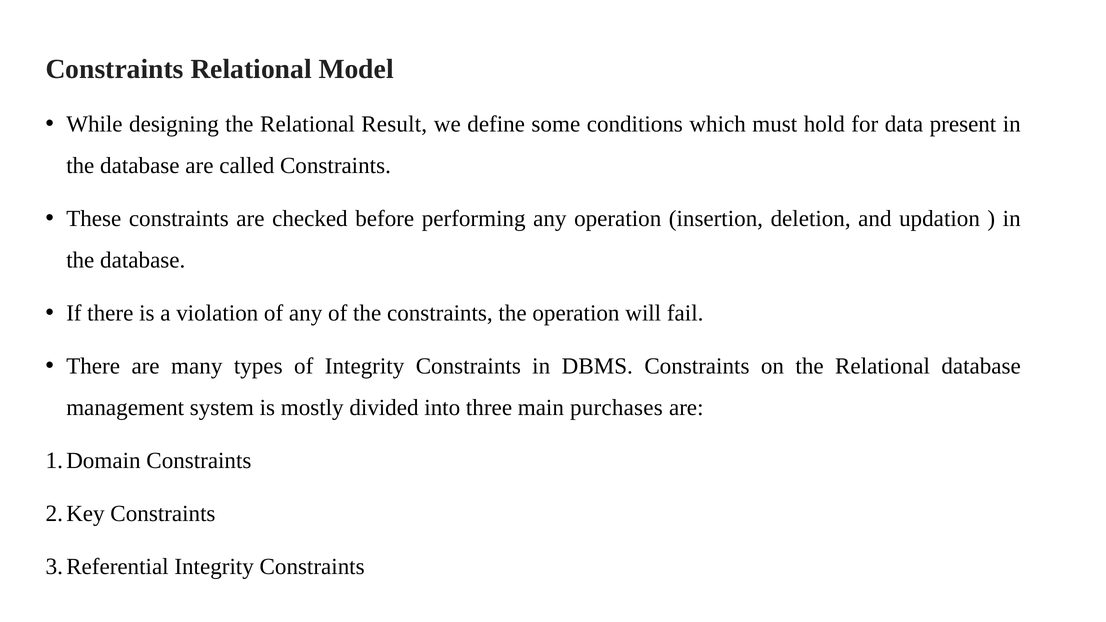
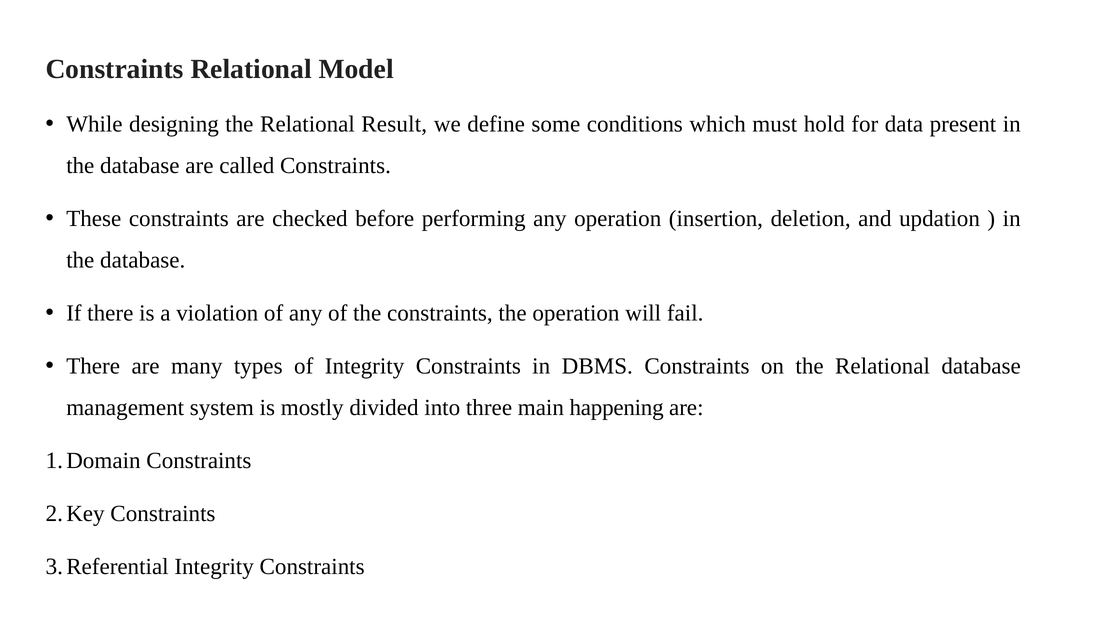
purchases: purchases -> happening (617, 408)
